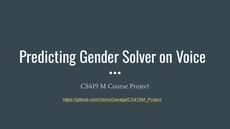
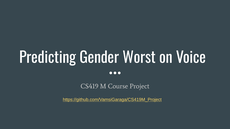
Solver: Solver -> Worst (139, 58)
